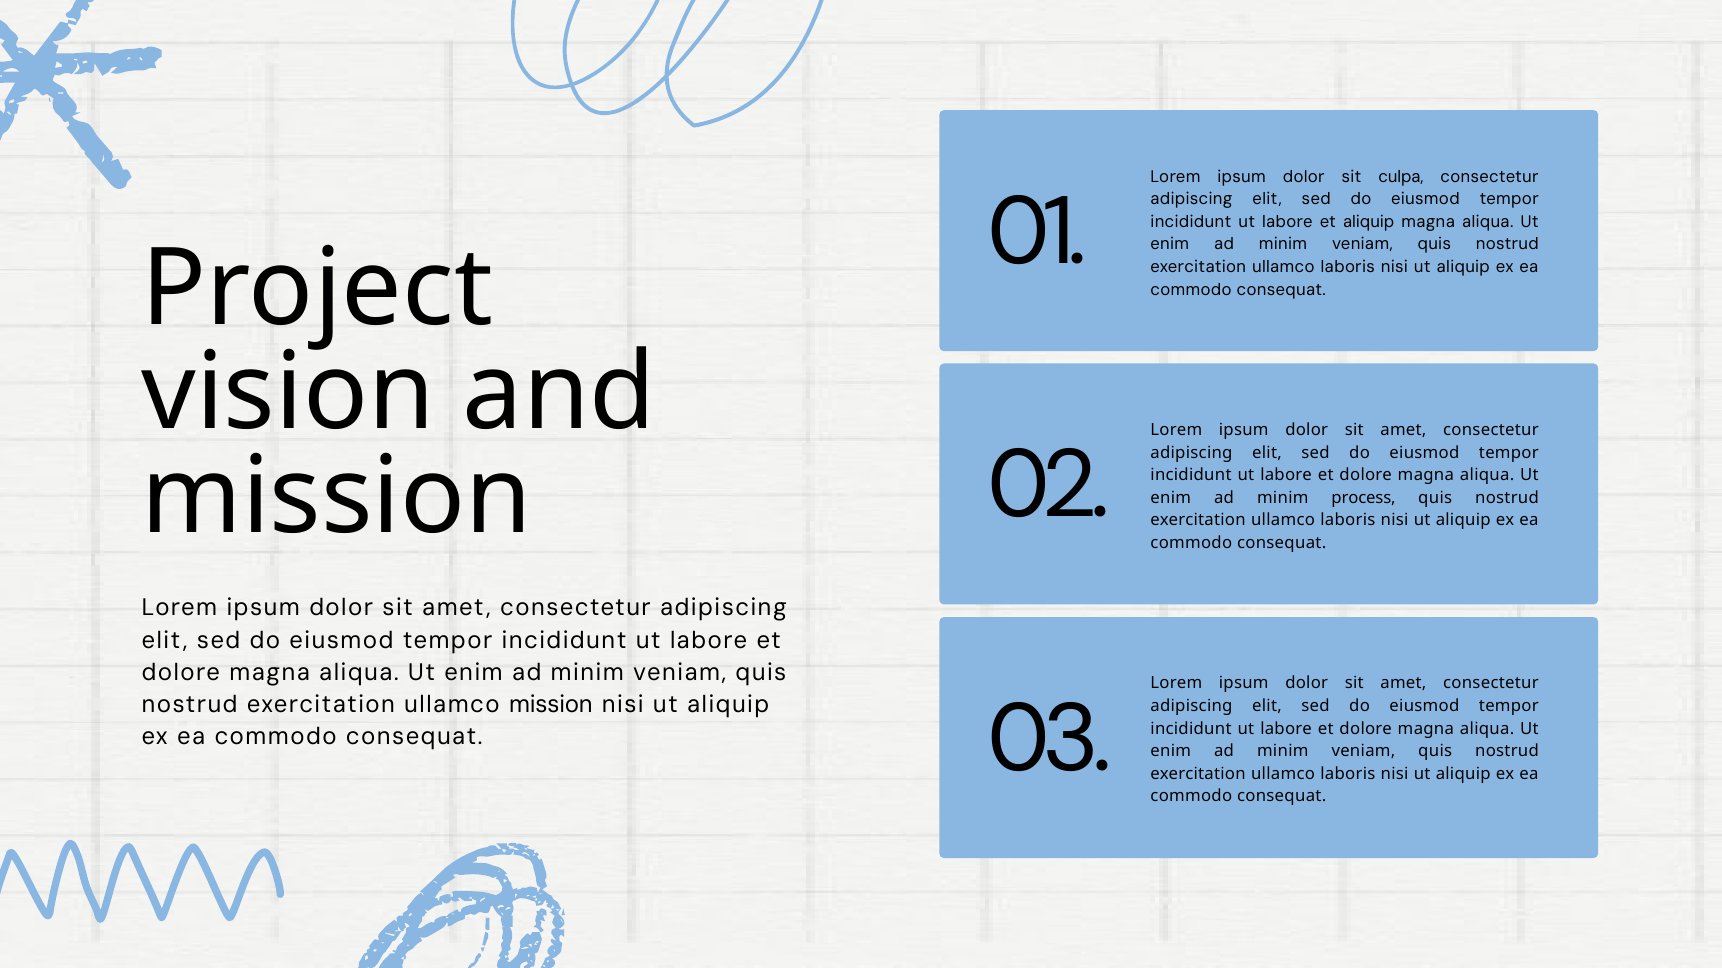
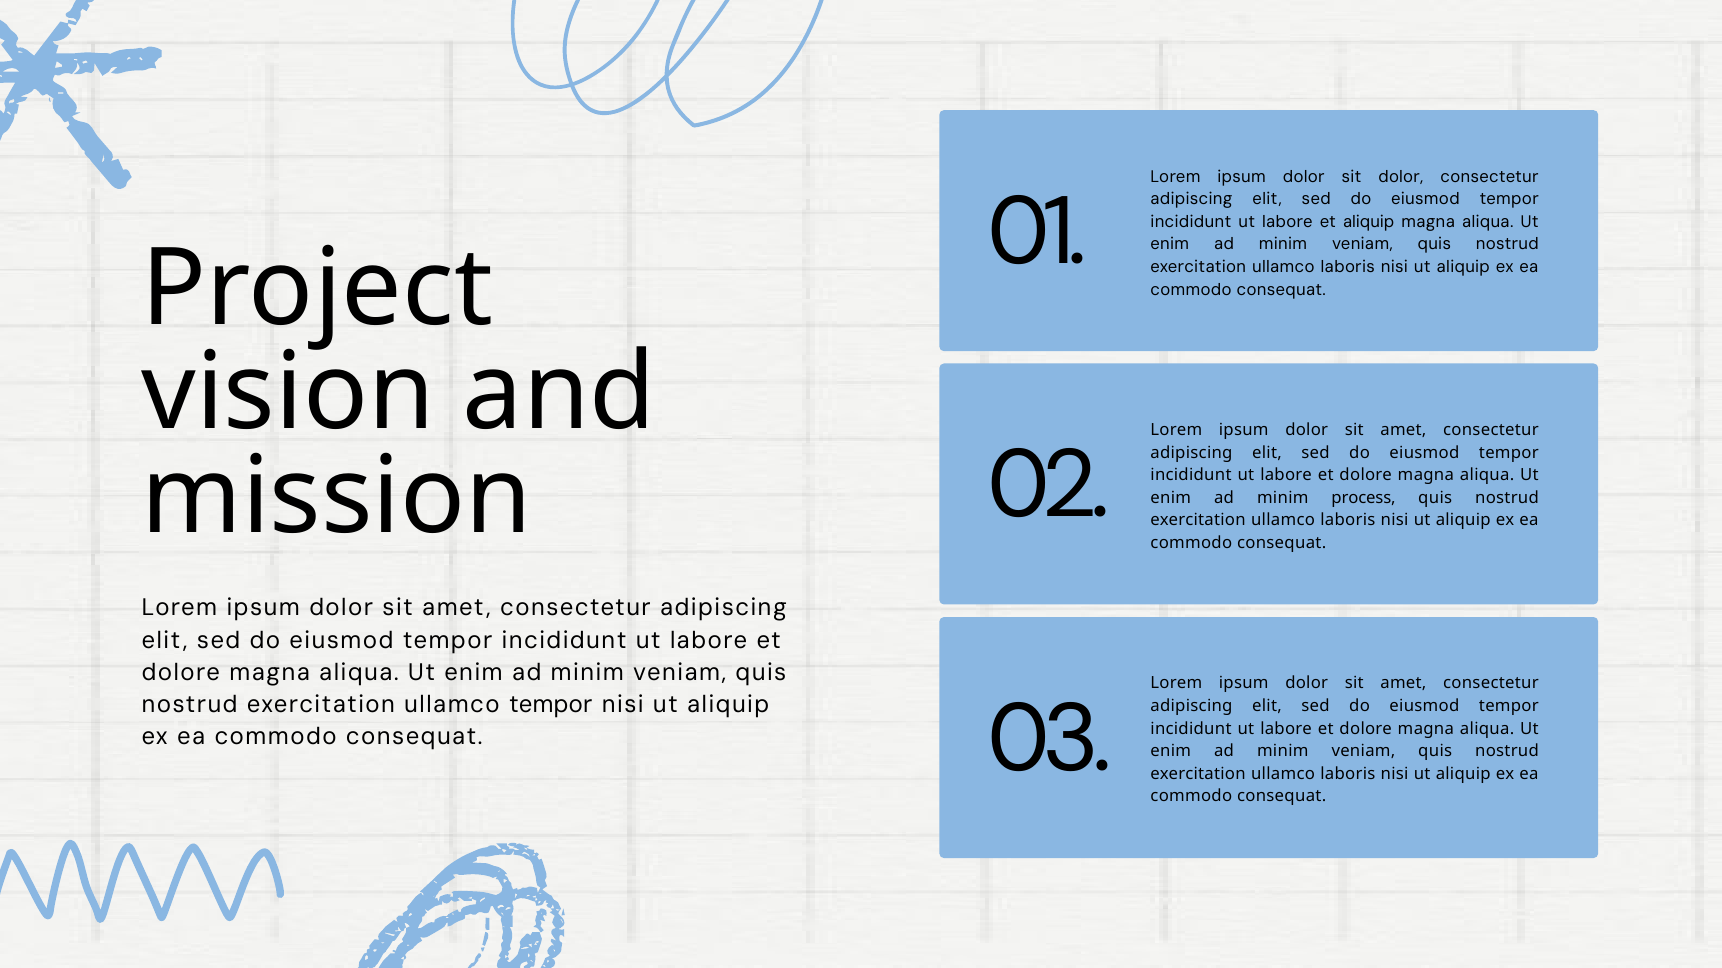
sit culpa: culpa -> dolor (1401, 177)
ullamco mission: mission -> tempor (551, 705)
